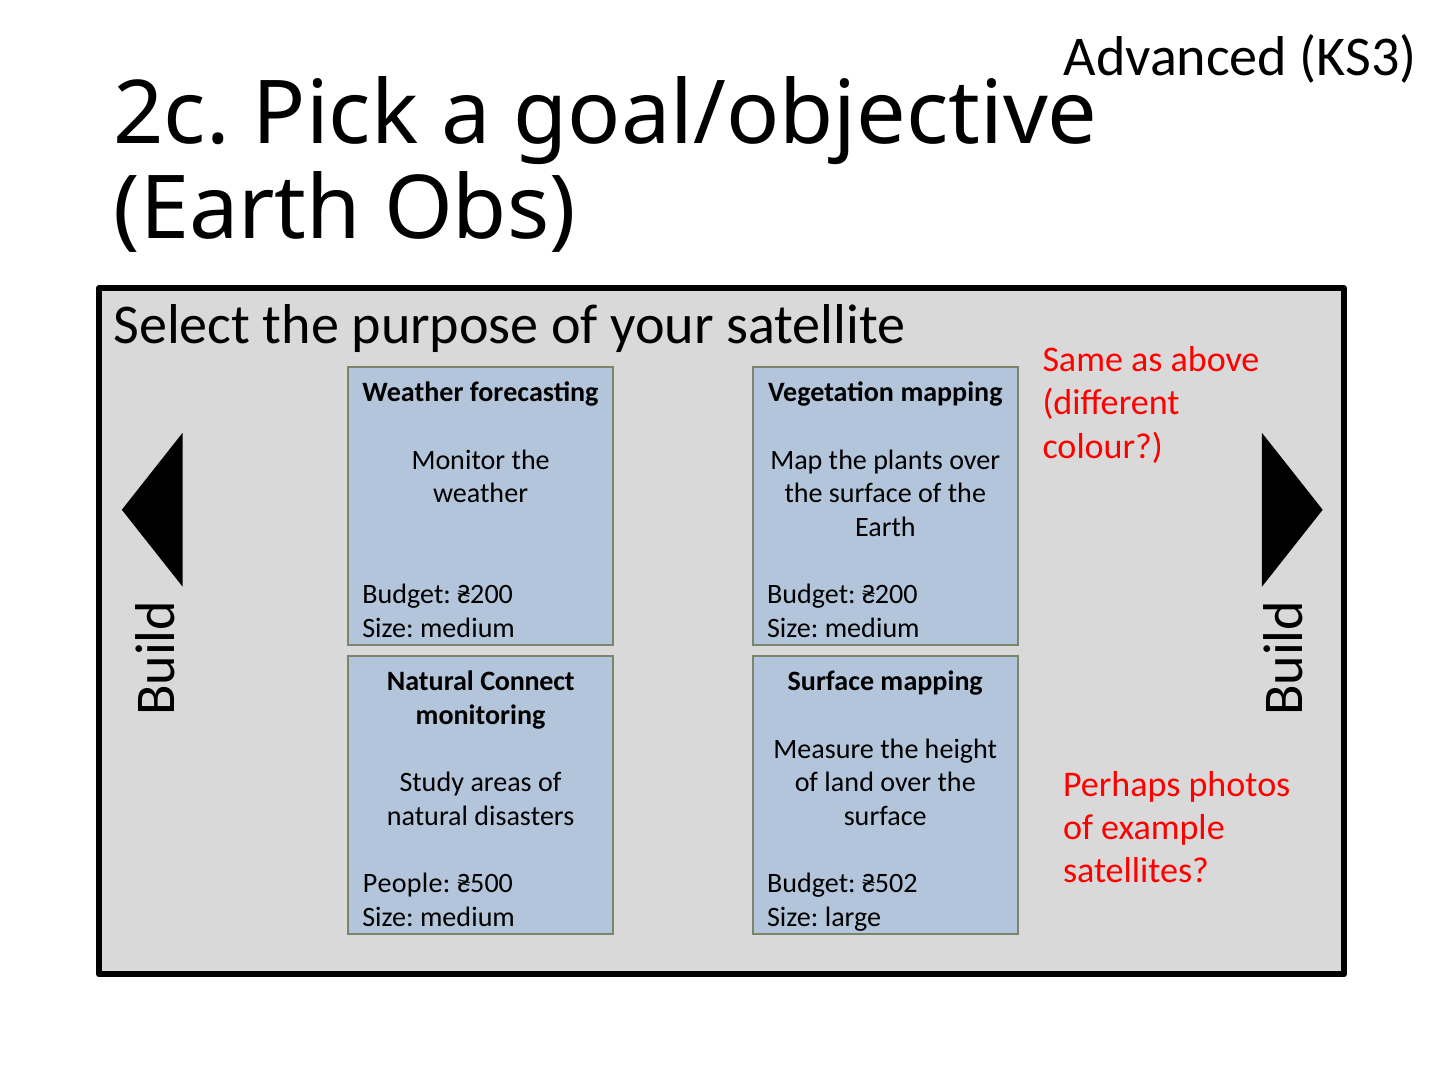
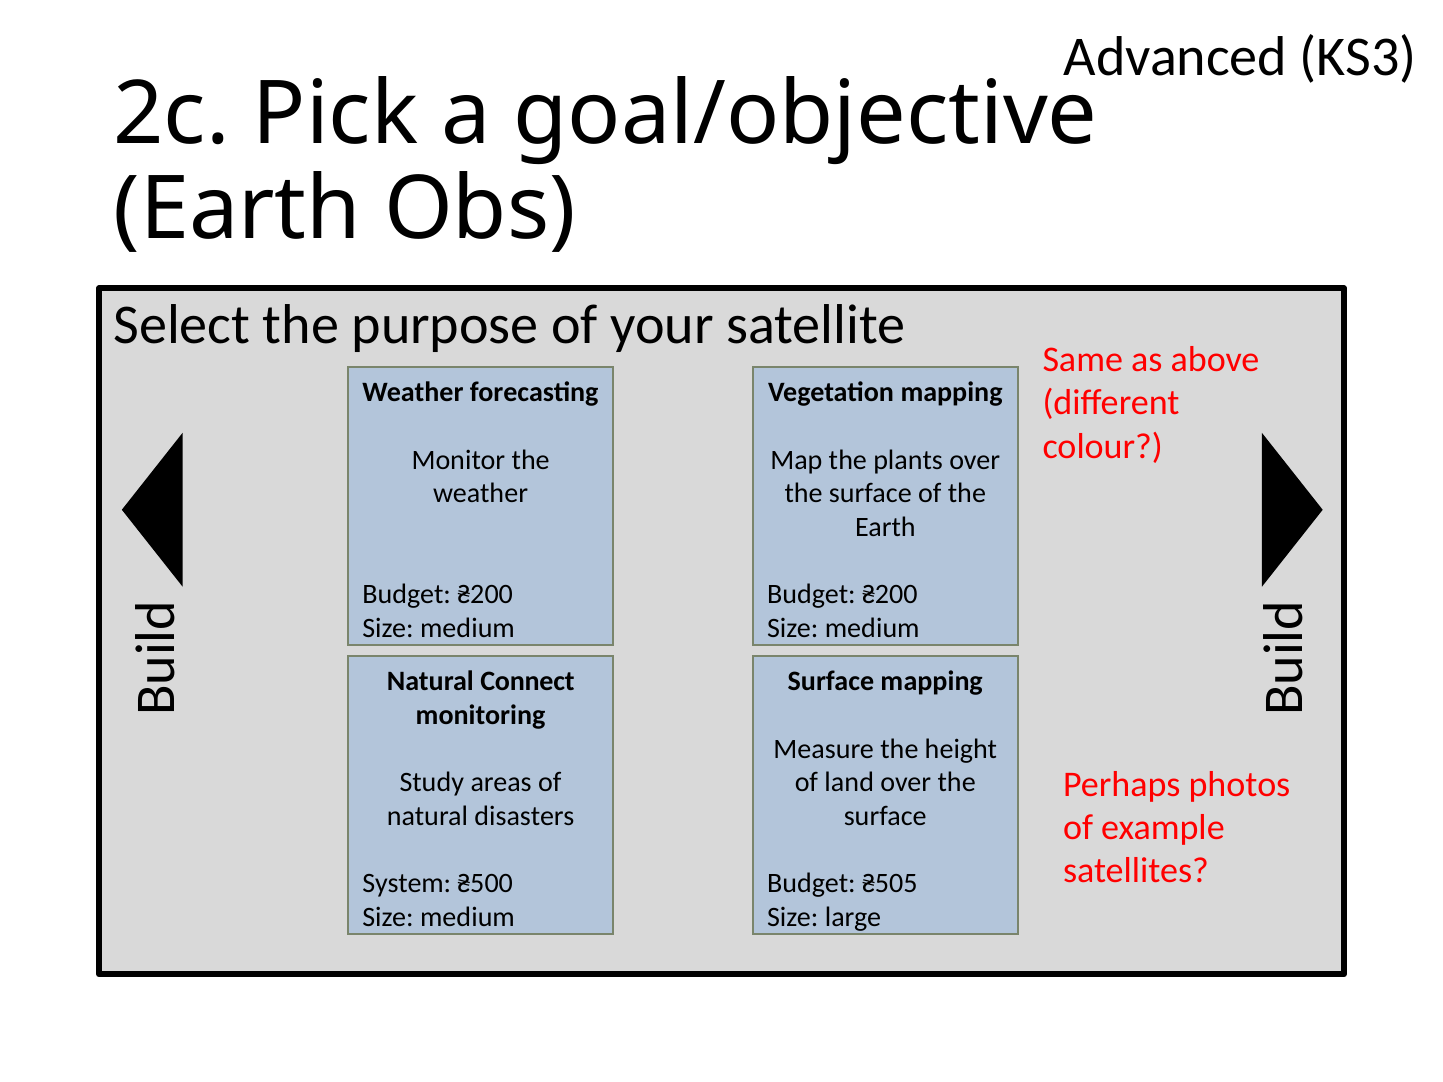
People: People -> System (407, 884)
₴502: ₴502 -> ₴505 (890, 884)
